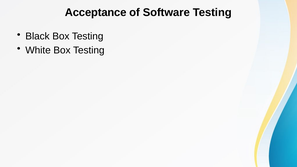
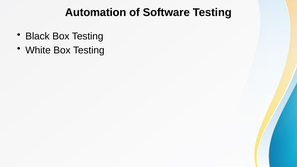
Acceptance: Acceptance -> Automation (96, 13)
